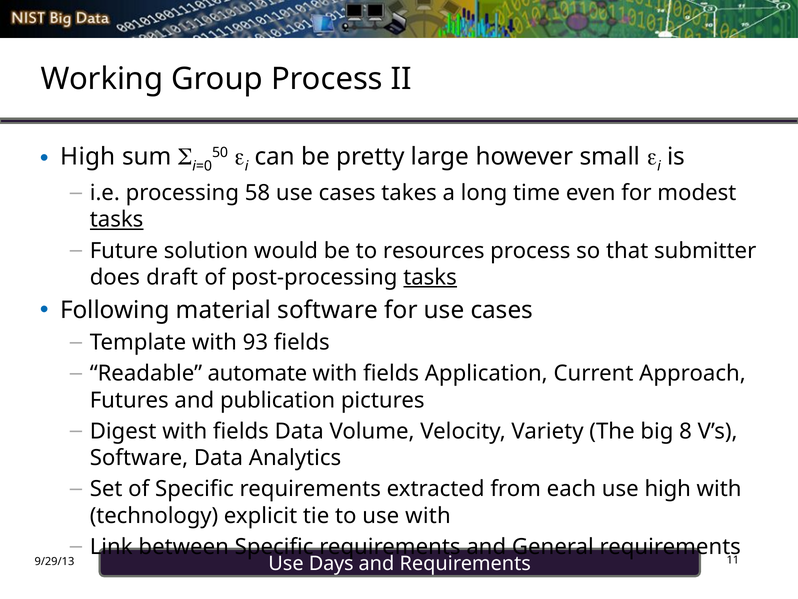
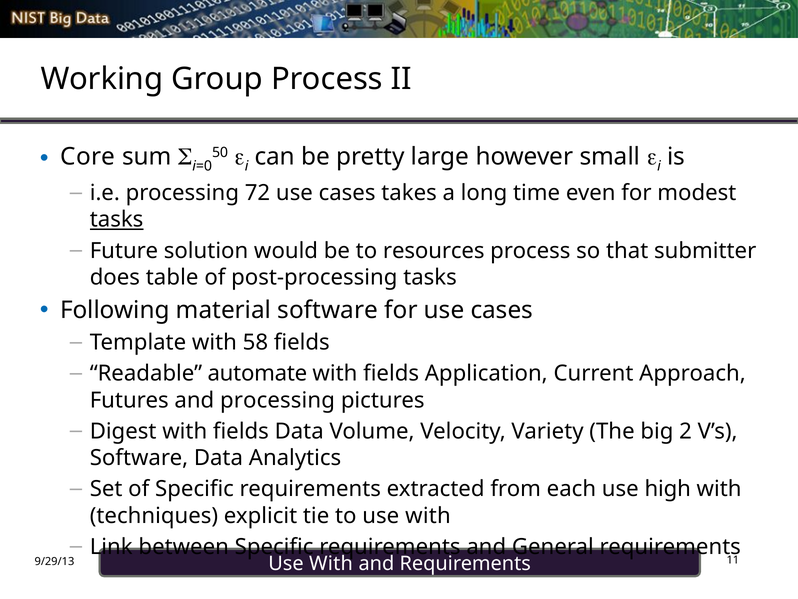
High: High -> Core (88, 157)
58: 58 -> 72 (257, 193)
draft: draft -> table (172, 277)
tasks underline: present -> none (430, 277)
93: 93 -> 58 (255, 342)
and publication: publication -> processing (277, 400)
8: 8 -> 2 (686, 431)
technology: technology -> techniques (154, 515)
Days: Days -> With (331, 563)
